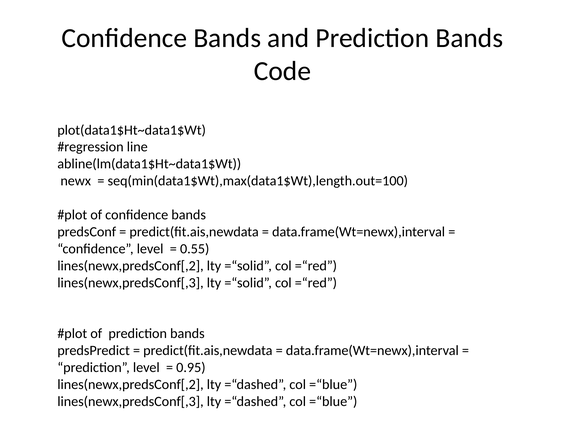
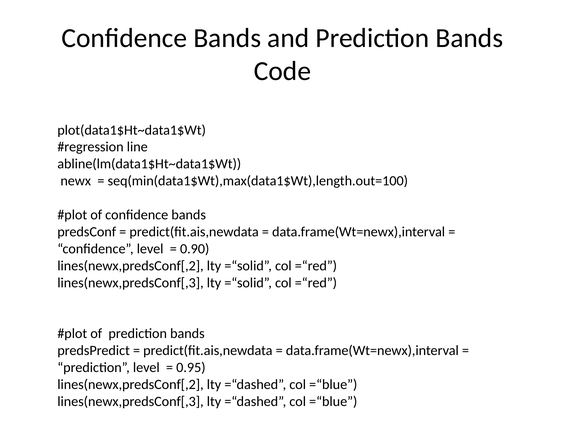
0.55: 0.55 -> 0.90 (195, 249)
